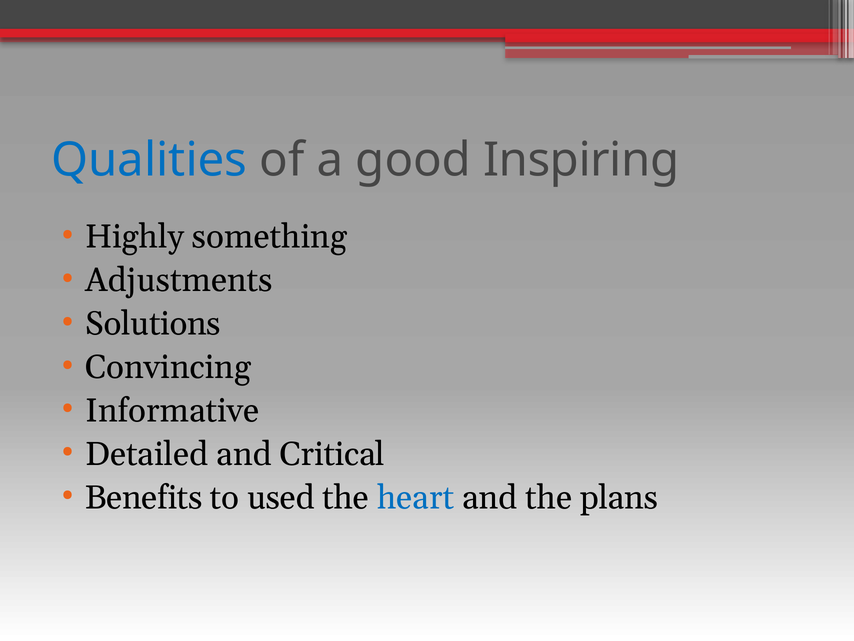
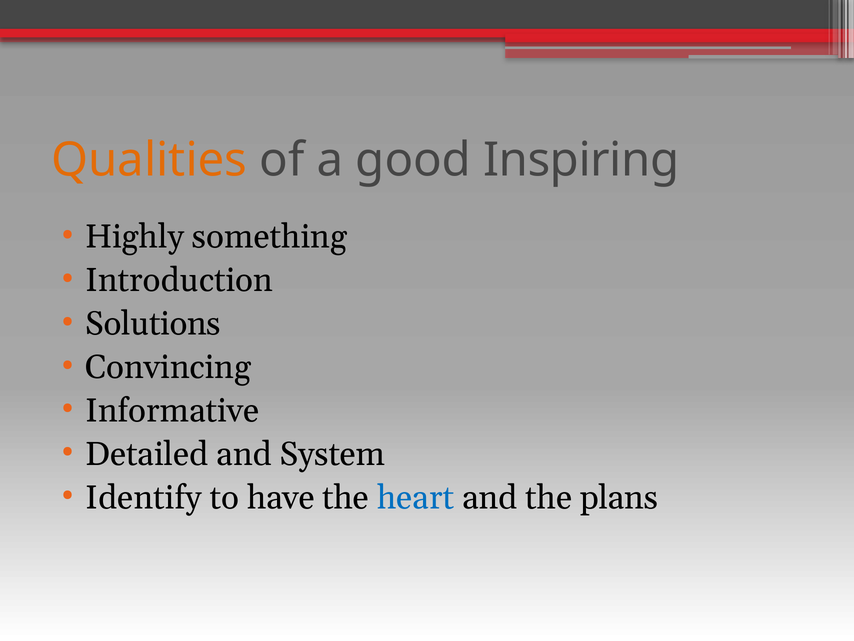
Qualities colour: blue -> orange (149, 160)
Adjustments: Adjustments -> Introduction (179, 280)
Critical: Critical -> System (332, 454)
Benefits: Benefits -> Identify (144, 497)
used: used -> have (281, 497)
